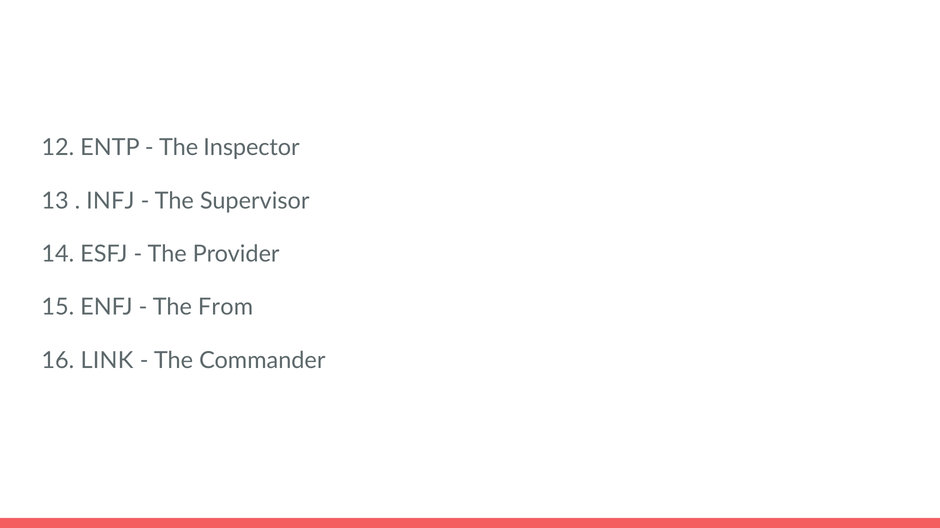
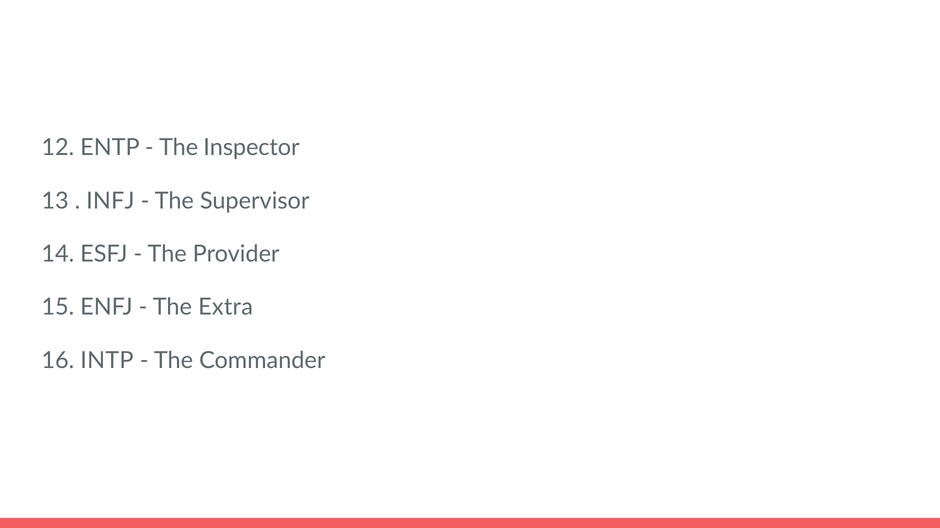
From: From -> Extra (226, 308)
LINK: LINK -> INTP (107, 361)
